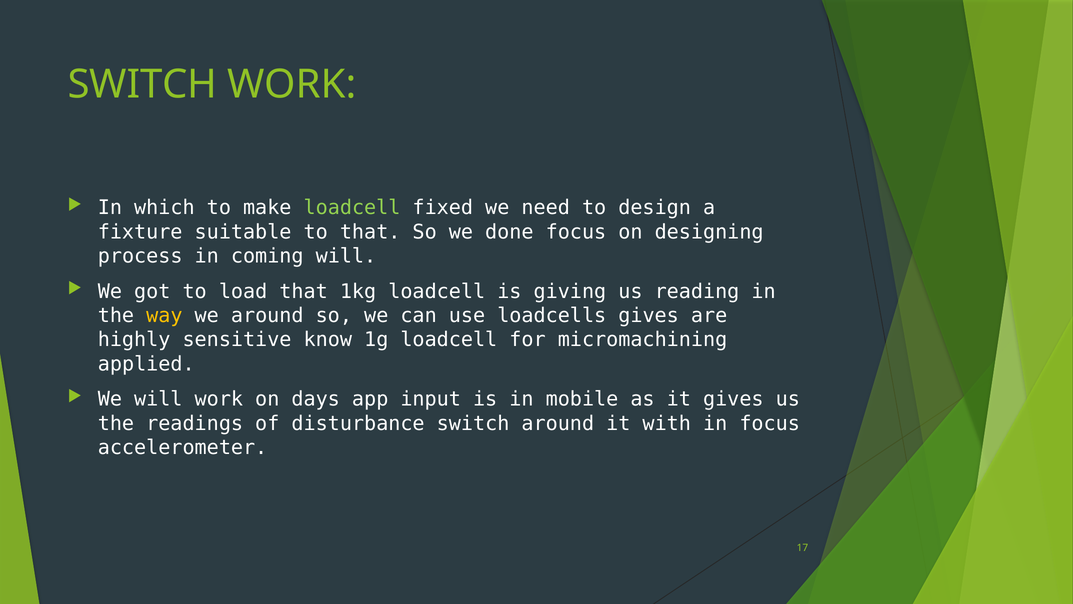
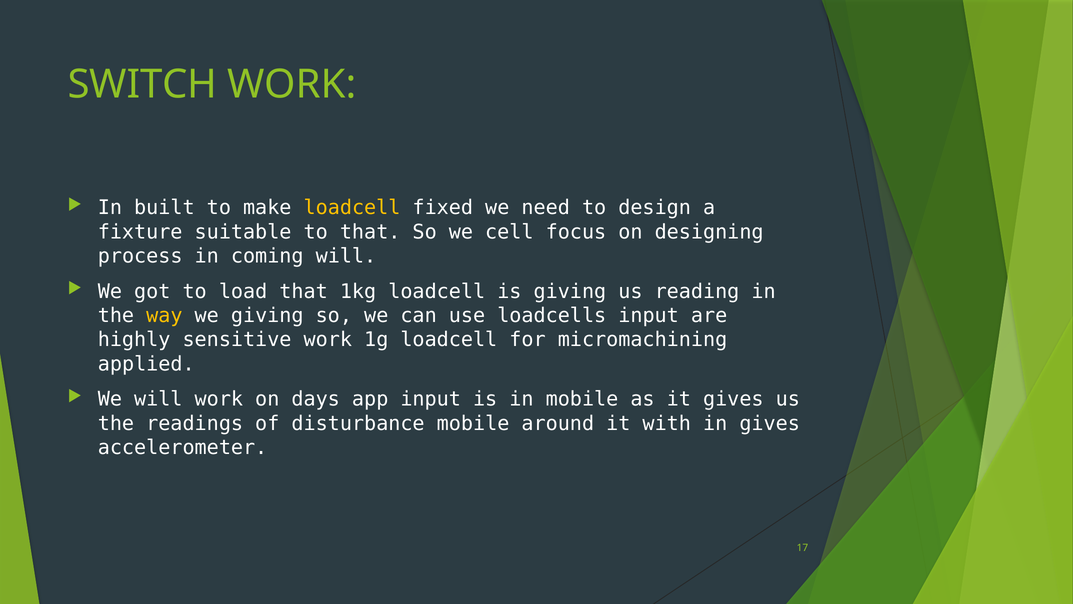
which: which -> built (164, 208)
loadcell colour: light green -> yellow (352, 208)
done: done -> cell (509, 232)
we around: around -> giving (267, 315)
loadcells gives: gives -> input (649, 315)
sensitive know: know -> work (328, 340)
disturbance switch: switch -> mobile (473, 423)
in focus: focus -> gives (770, 423)
